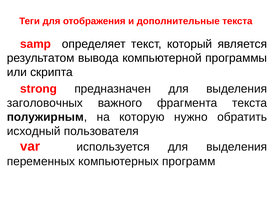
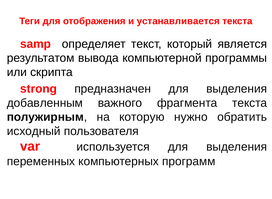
дополнительные: дополнительные -> устанавливается (178, 21)
заголовочных: заголовочных -> добавленным (45, 103)
